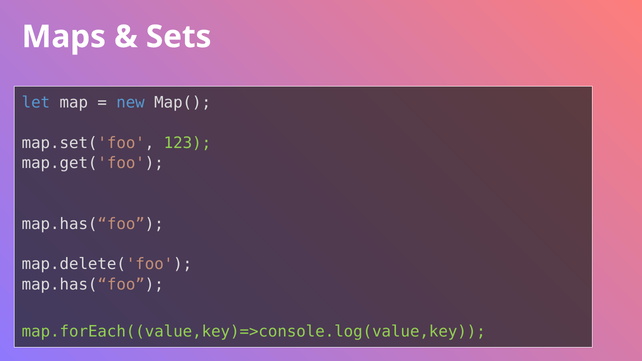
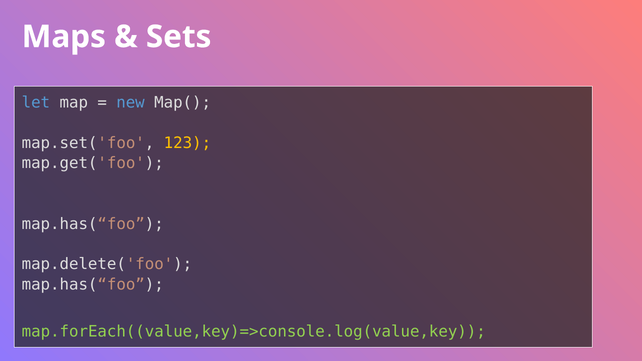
123 colour: light green -> yellow (187, 143)
